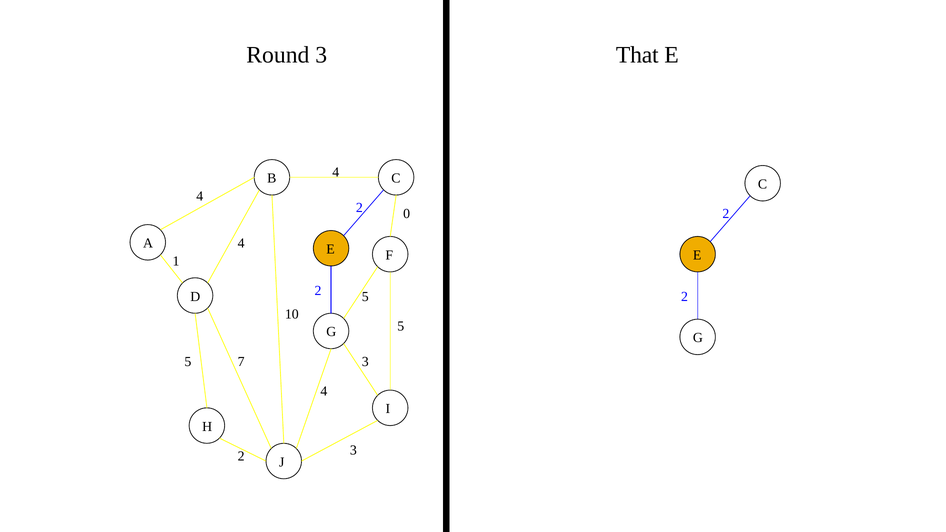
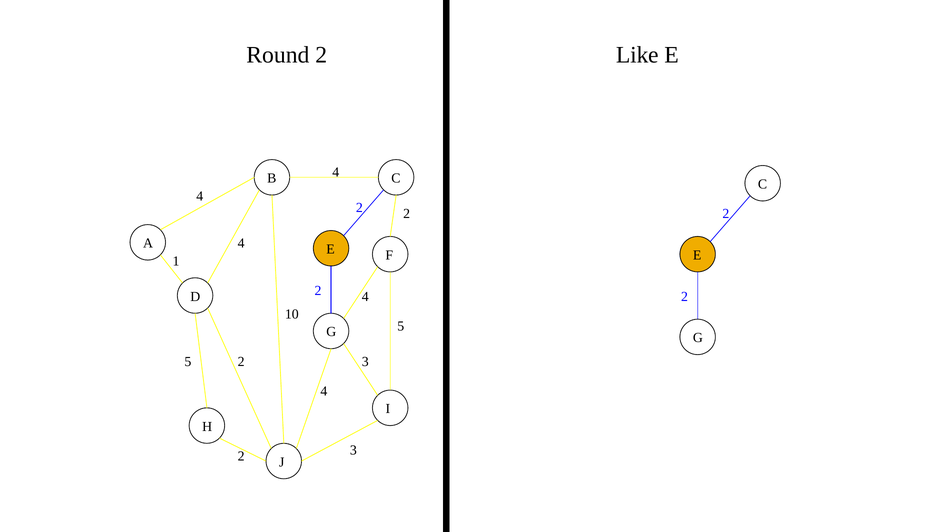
Round 3: 3 -> 2 (321, 55)
That: That -> Like (637, 55)
0: 0 -> 2 (407, 214)
5: 5 -> 4 (365, 297)
5 7: 7 -> 2 (241, 362)
